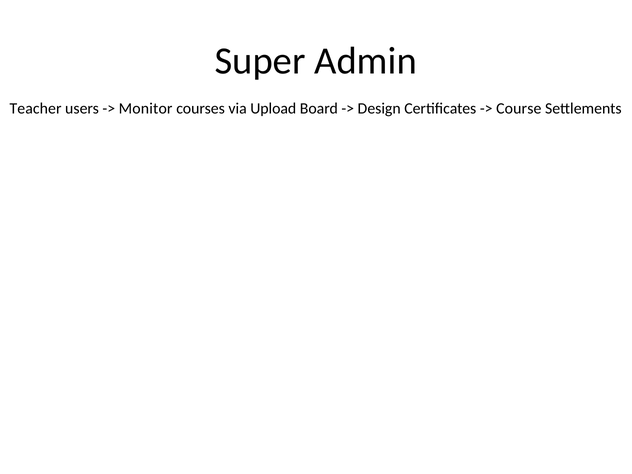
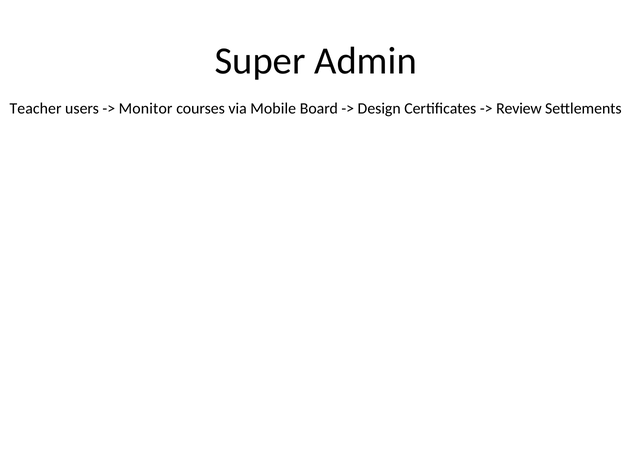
Upload: Upload -> Mobile (273, 108)
Course: Course -> Review (519, 108)
